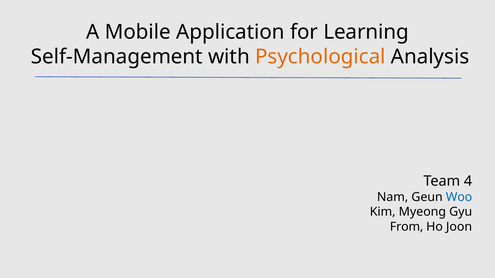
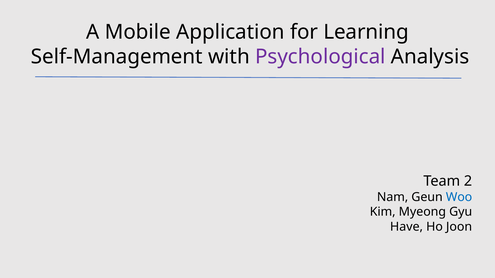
Psychological colour: orange -> purple (320, 57)
4: 4 -> 2 (468, 181)
From: From -> Have (407, 227)
